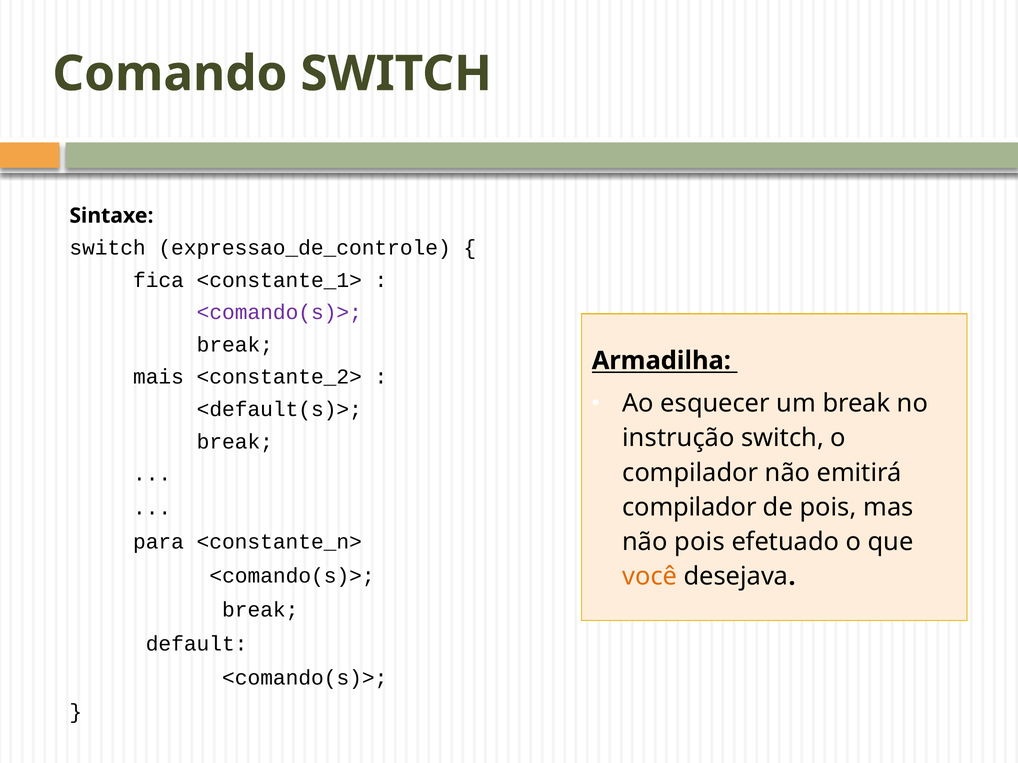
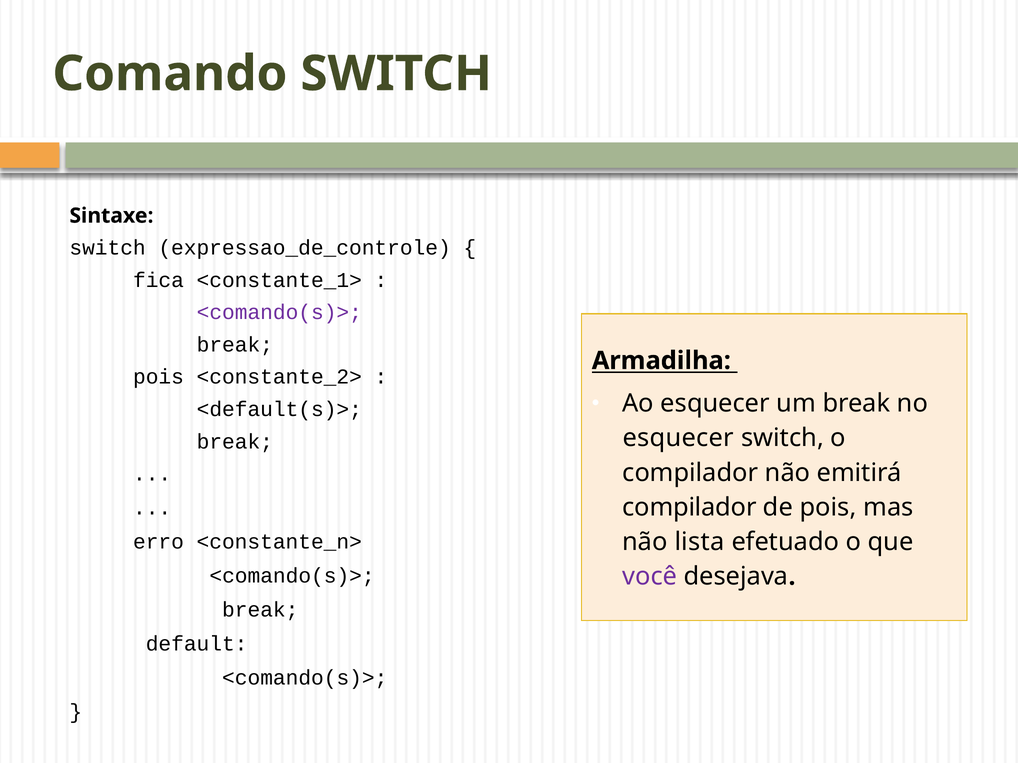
mais: mais -> pois (158, 377)
instrução: instrução -> esquecer (678, 438)
para: para -> erro (158, 542)
não pois: pois -> lista (700, 542)
você colour: orange -> purple (650, 577)
